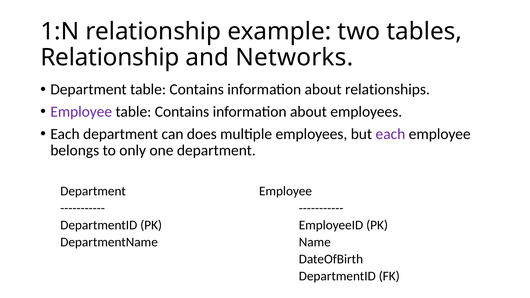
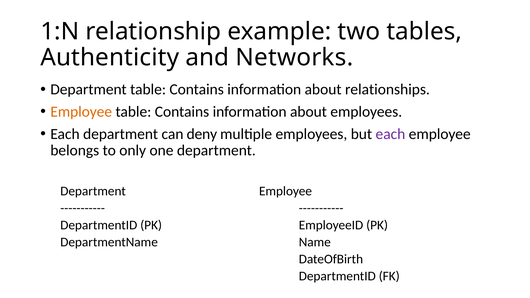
Relationship: Relationship -> Authenticity (110, 58)
Employee colour: purple -> orange (81, 112)
does: does -> deny (202, 134)
